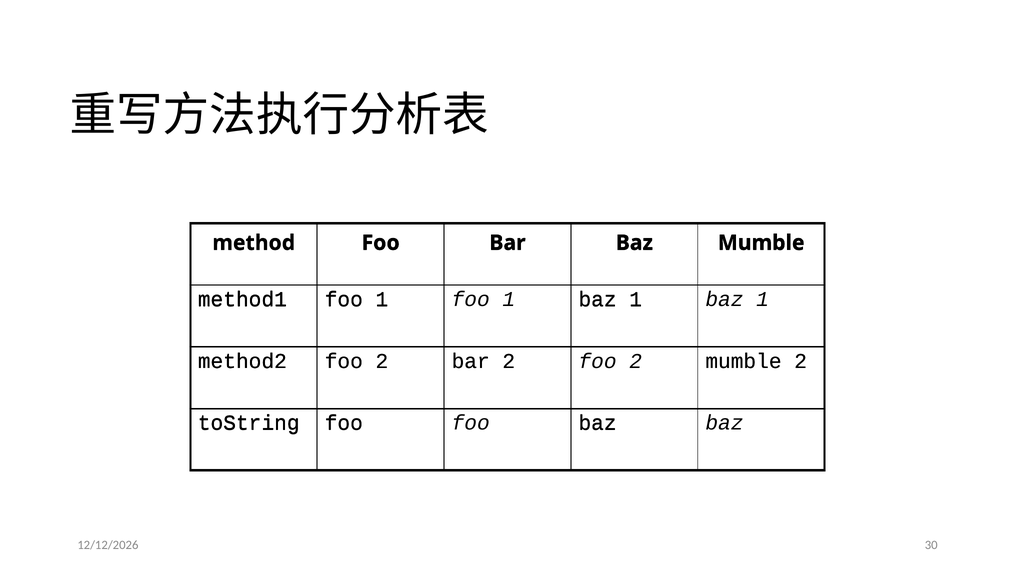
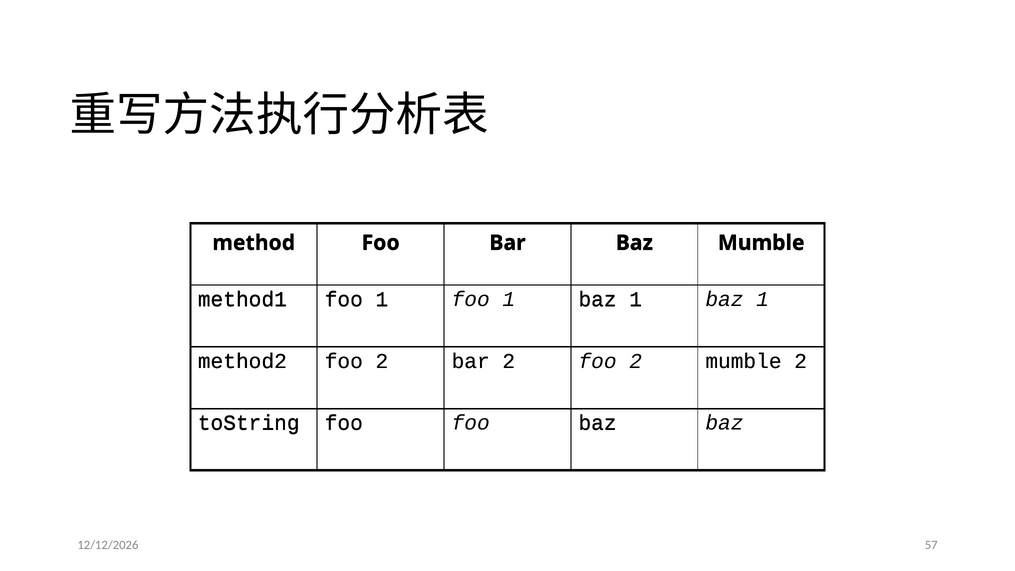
30: 30 -> 57 (931, 545)
